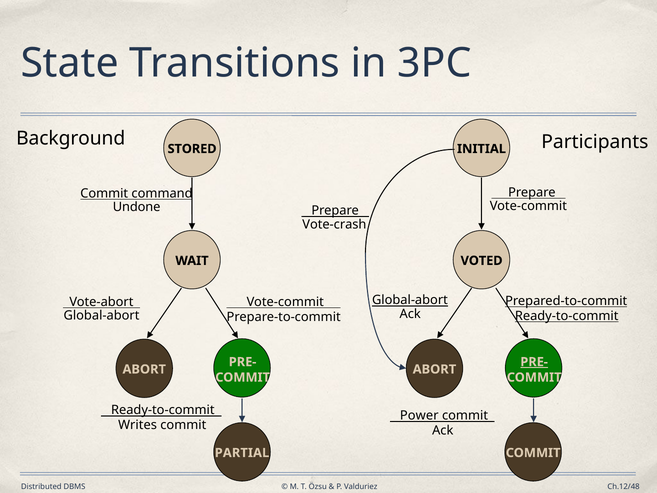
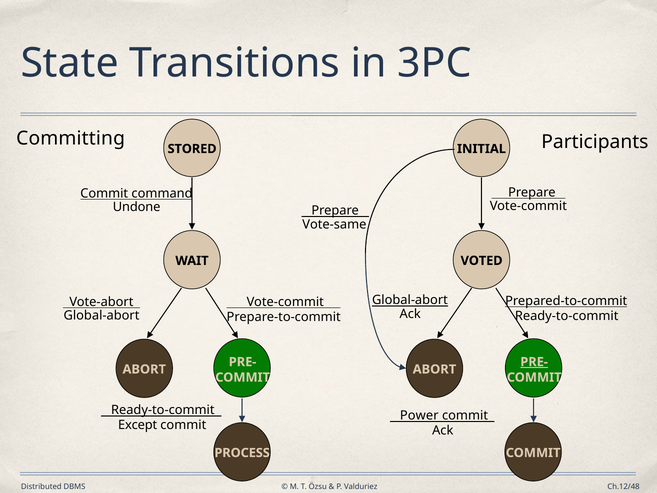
Background: Background -> Committing (71, 139)
Vote-crash: Vote-crash -> Vote-same (334, 224)
Ready-to-commit underline: present -> none (567, 316)
Writes: Writes -> Except (138, 425)
PARTIAL: PARTIAL -> PROCESS (242, 453)
